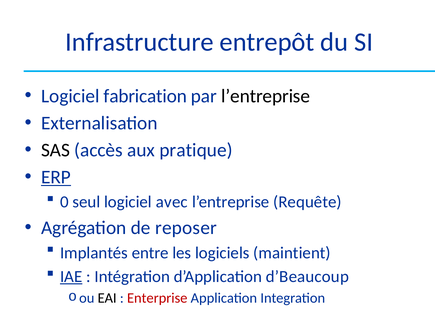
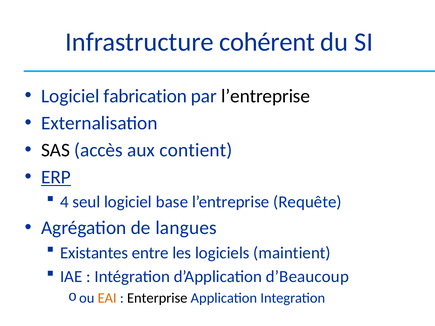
entrepôt: entrepôt -> cohérent (267, 42)
pratique: pratique -> contient (196, 150)
0: 0 -> 4 (64, 202)
avec: avec -> base (172, 202)
reposer: reposer -> langues (186, 228)
Implantés: Implantés -> Existantes (94, 253)
IAE underline: present -> none (71, 277)
EAI colour: black -> orange (107, 298)
Enterprise colour: red -> black (157, 298)
